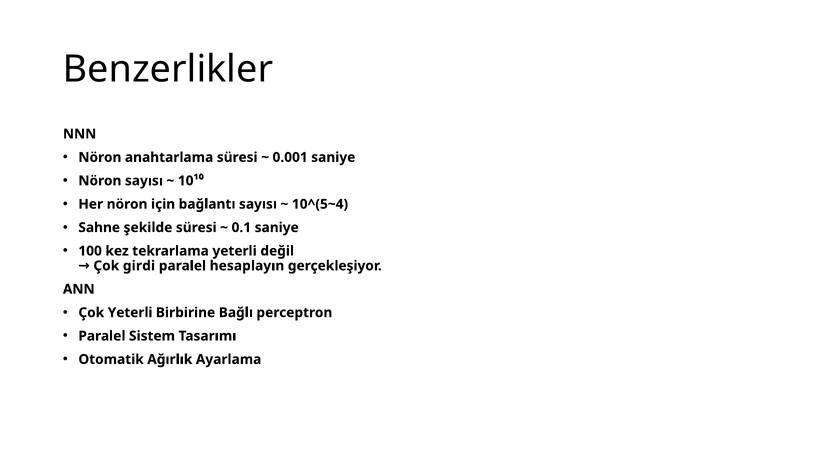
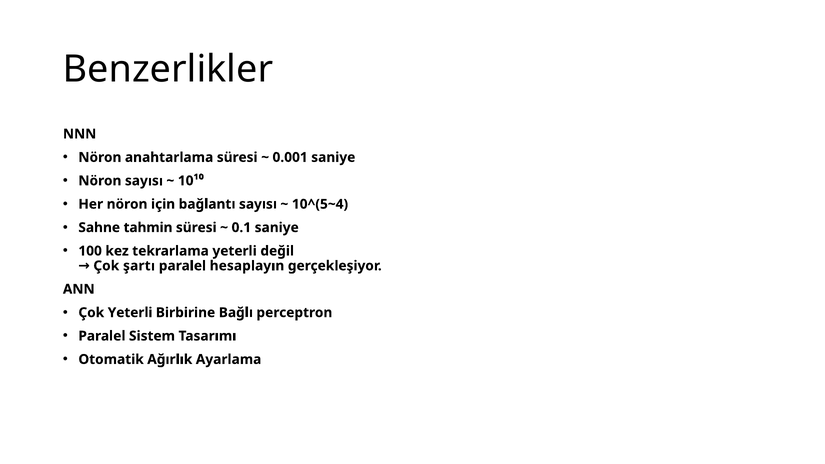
şekilde: şekilde -> tahmin (148, 228)
girdi: girdi -> şartı (139, 266)
